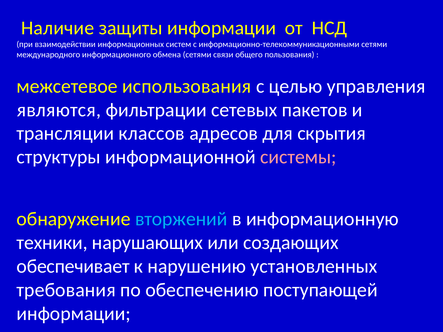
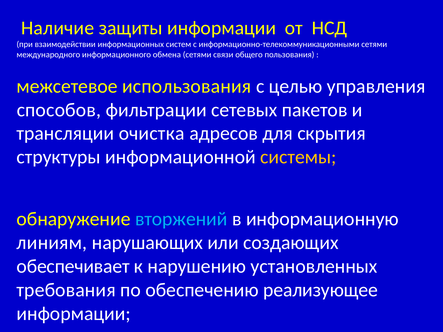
являются: являются -> способов (59, 110)
классов: классов -> очистка (152, 134)
системы colour: pink -> yellow (298, 157)
техники: техники -> линиям (52, 243)
поступающей: поступающей -> реализующее (321, 290)
